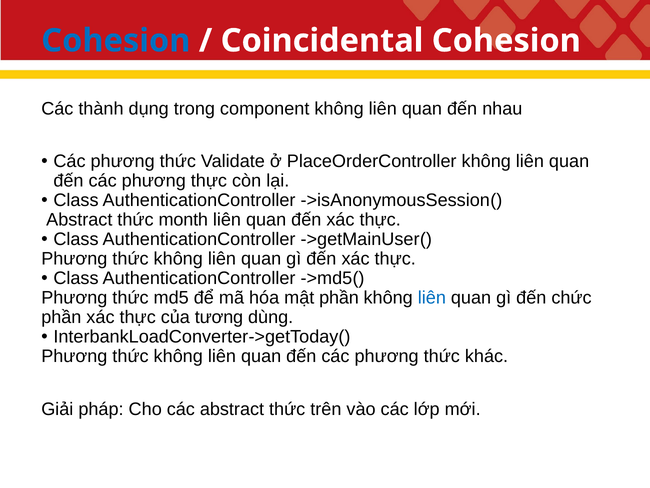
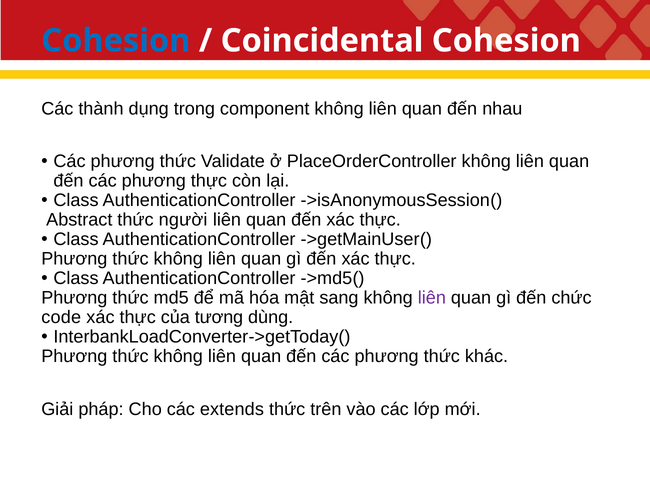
month: month -> người (183, 220)
mật phần: phần -> sang (339, 298)
liên colour: blue -> purple (432, 298)
phần: phần -> code (61, 317)
các abstract: abstract -> extends (232, 409)
